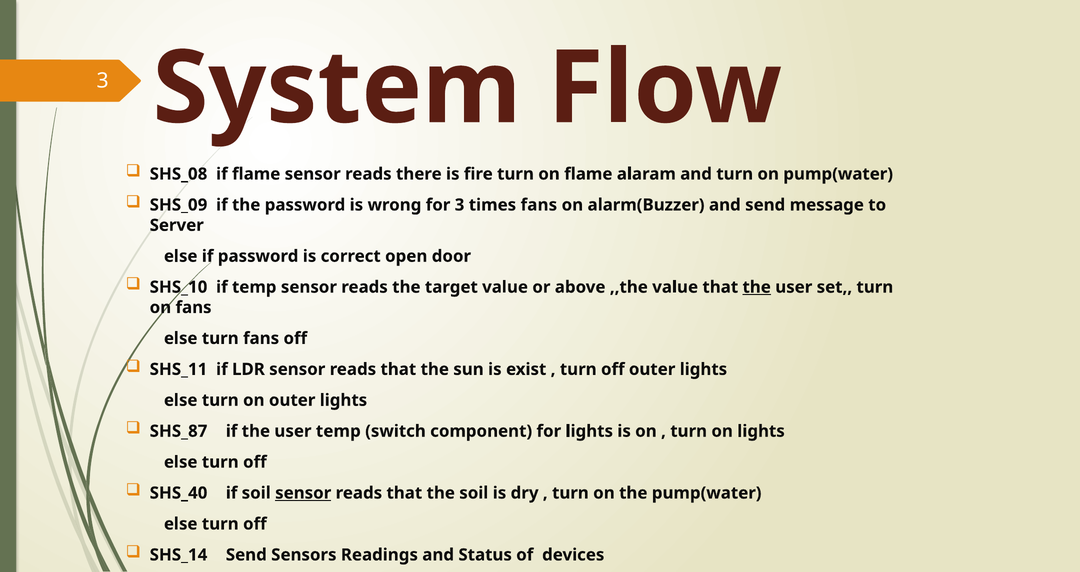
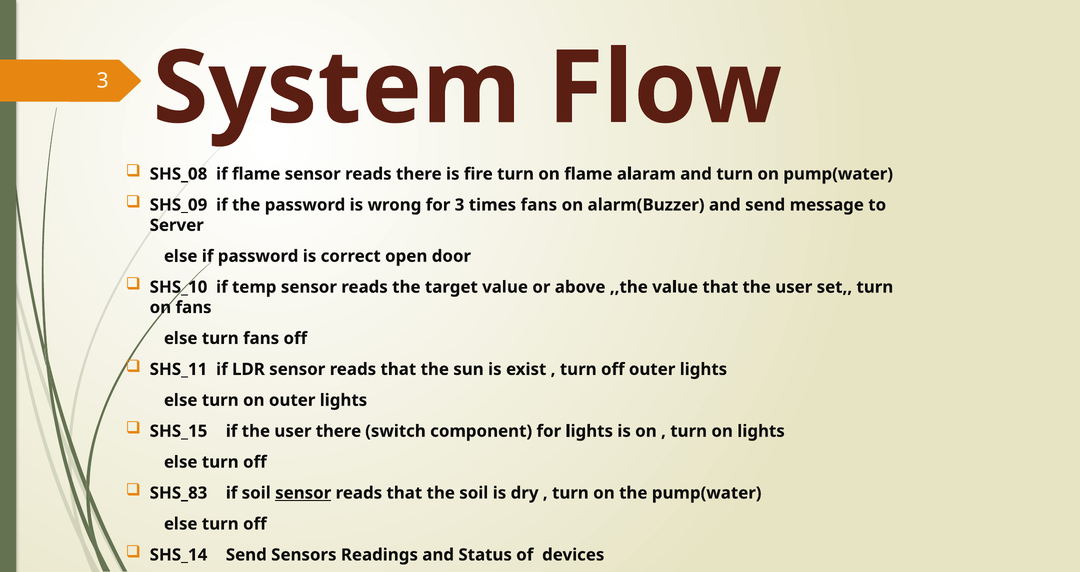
the underline: present -> none (757, 287)
SHS_87: SHS_87 -> SHS_15 (179, 431)
user temp: temp -> there (338, 431)
SHS_40: SHS_40 -> SHS_83 (179, 493)
